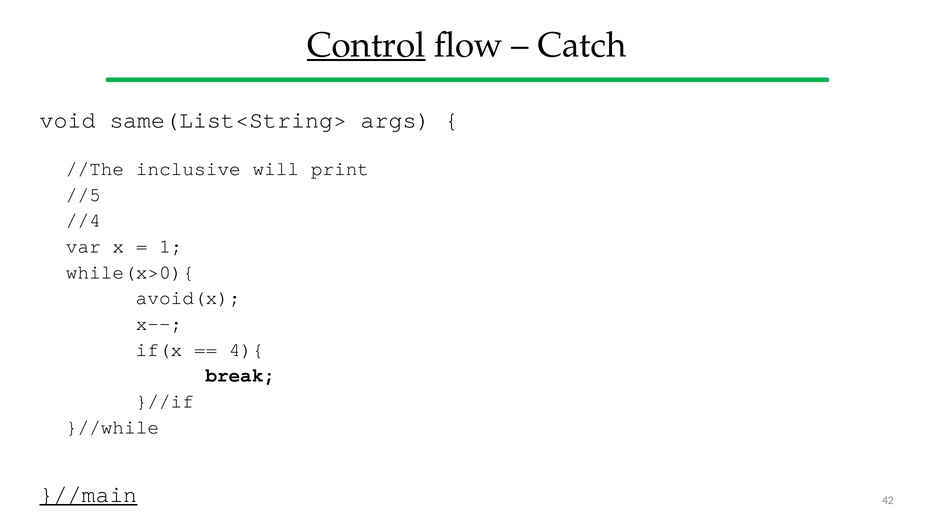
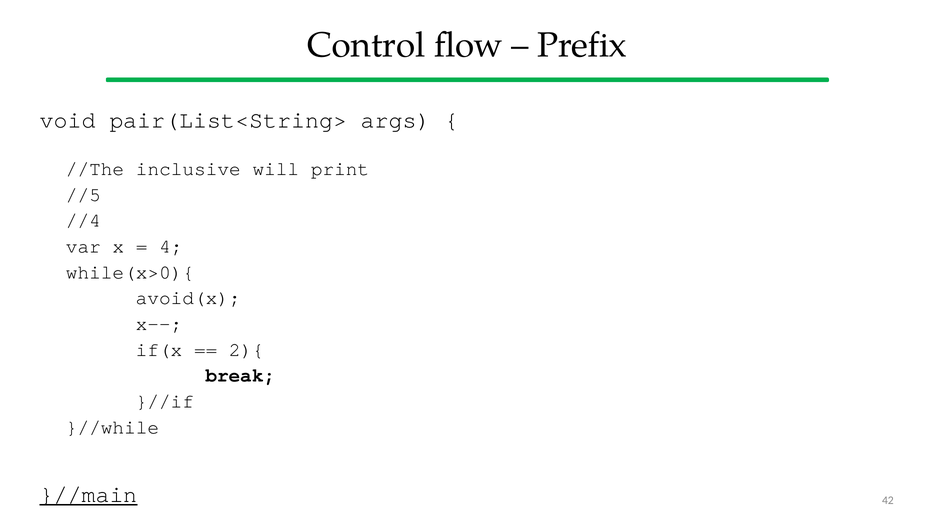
Control underline: present -> none (366, 45)
Catch: Catch -> Prefix (582, 45)
same(List<String>: same(List<String> -> pair(List<String> (228, 120)
1: 1 -> 4 (171, 246)
4){: 4){ -> 2){ (246, 349)
